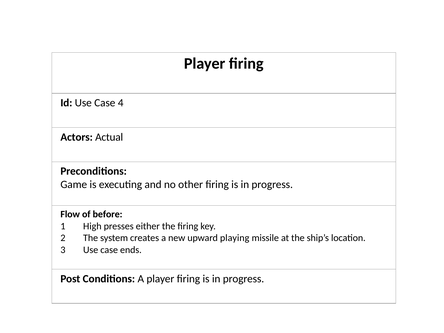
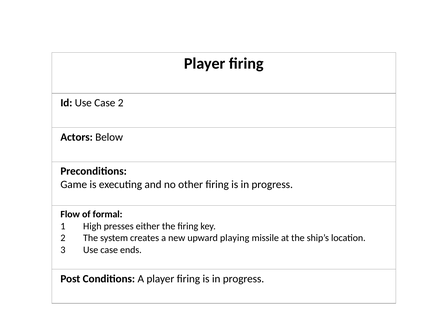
Case 4: 4 -> 2 (121, 103)
Actual: Actual -> Below (109, 137)
before: before -> formal (108, 214)
